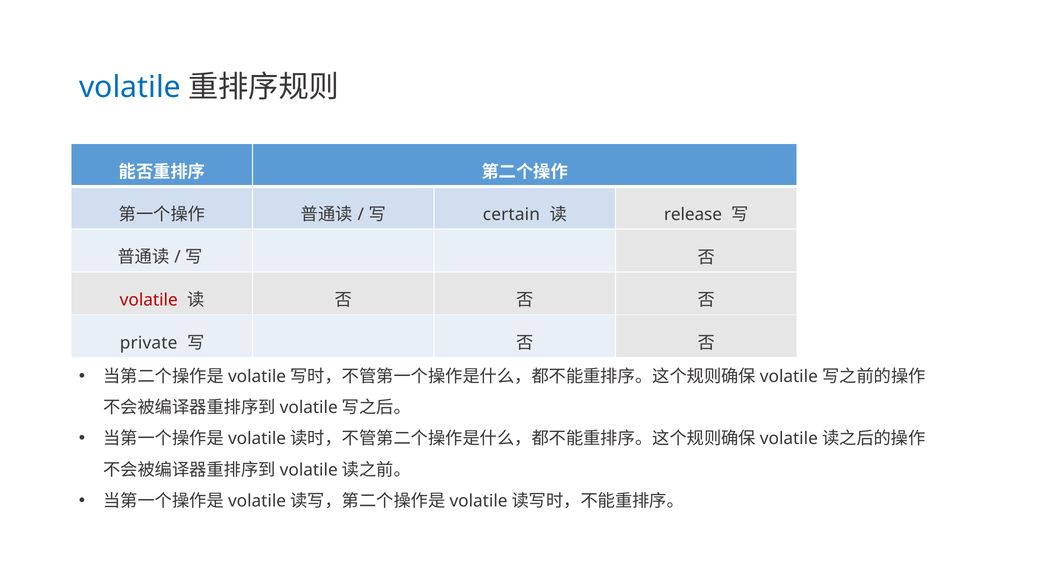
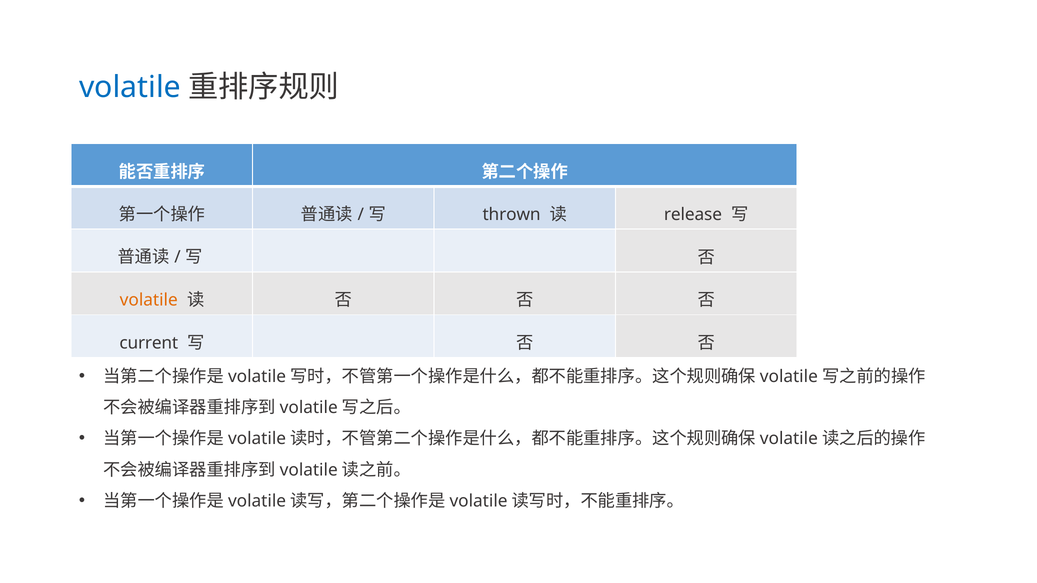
certain: certain -> thrown (512, 215)
volatile colour: red -> orange (149, 300)
private: private -> current (149, 343)
